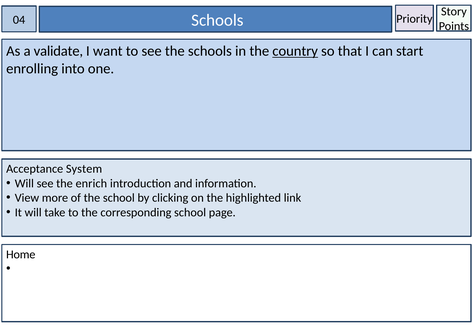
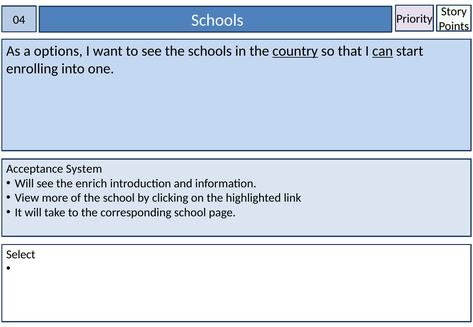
validate: validate -> options (58, 51)
can underline: none -> present (383, 51)
Home: Home -> Select (21, 255)
